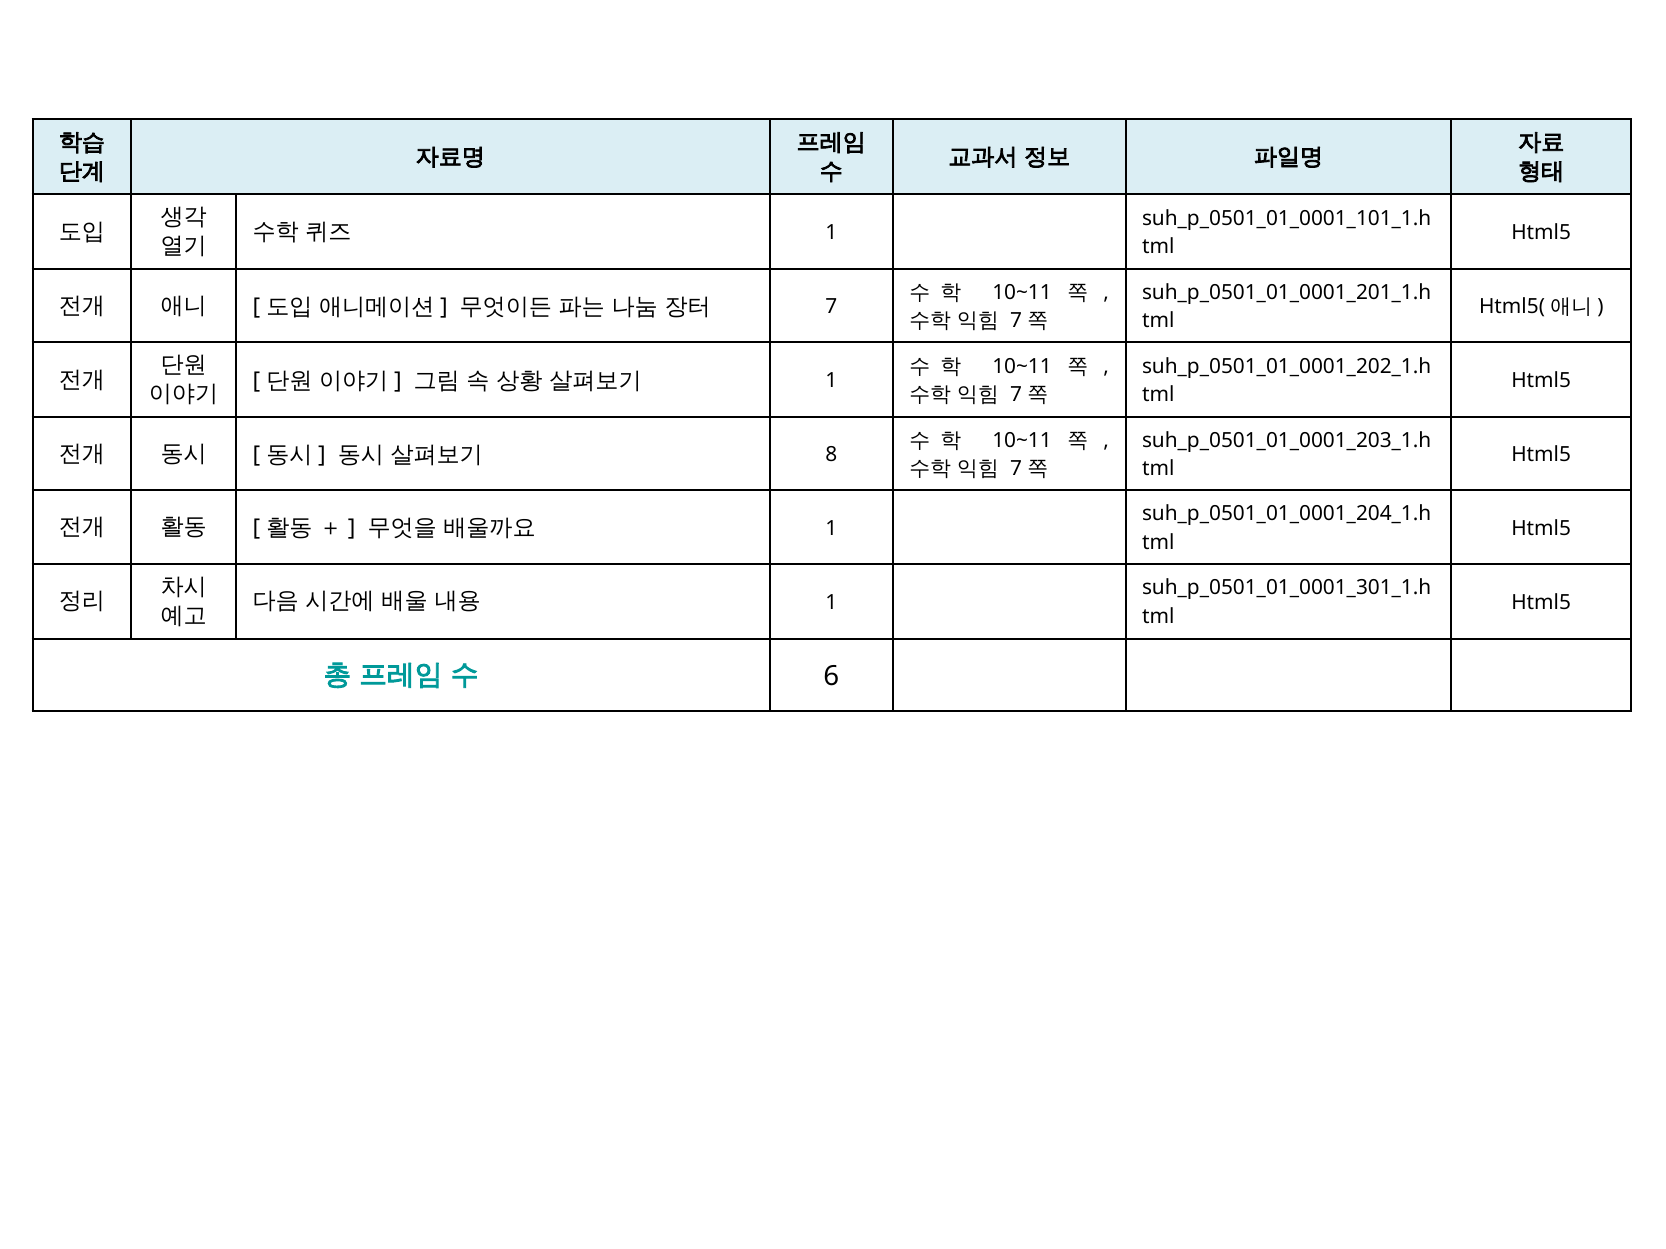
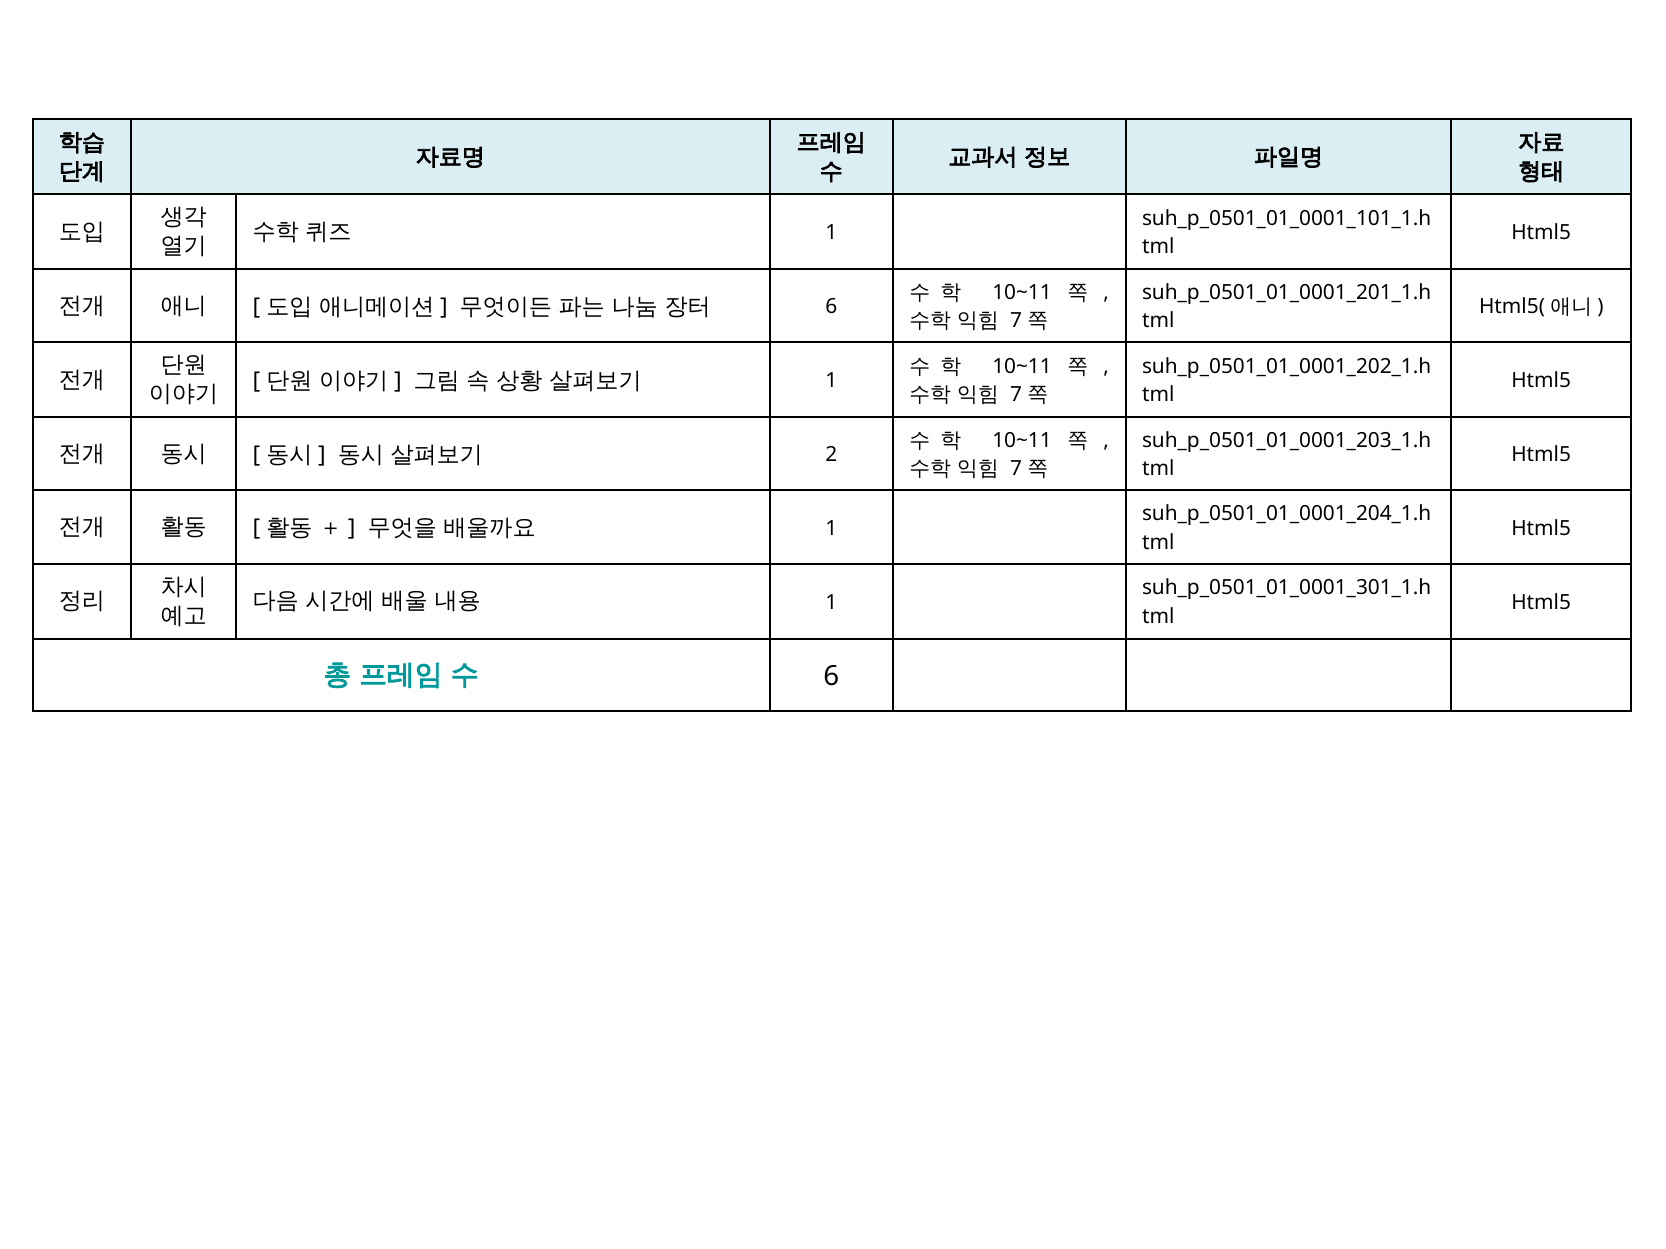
7: 7 -> 6 (831, 307)
8: 8 -> 2 (831, 455)
